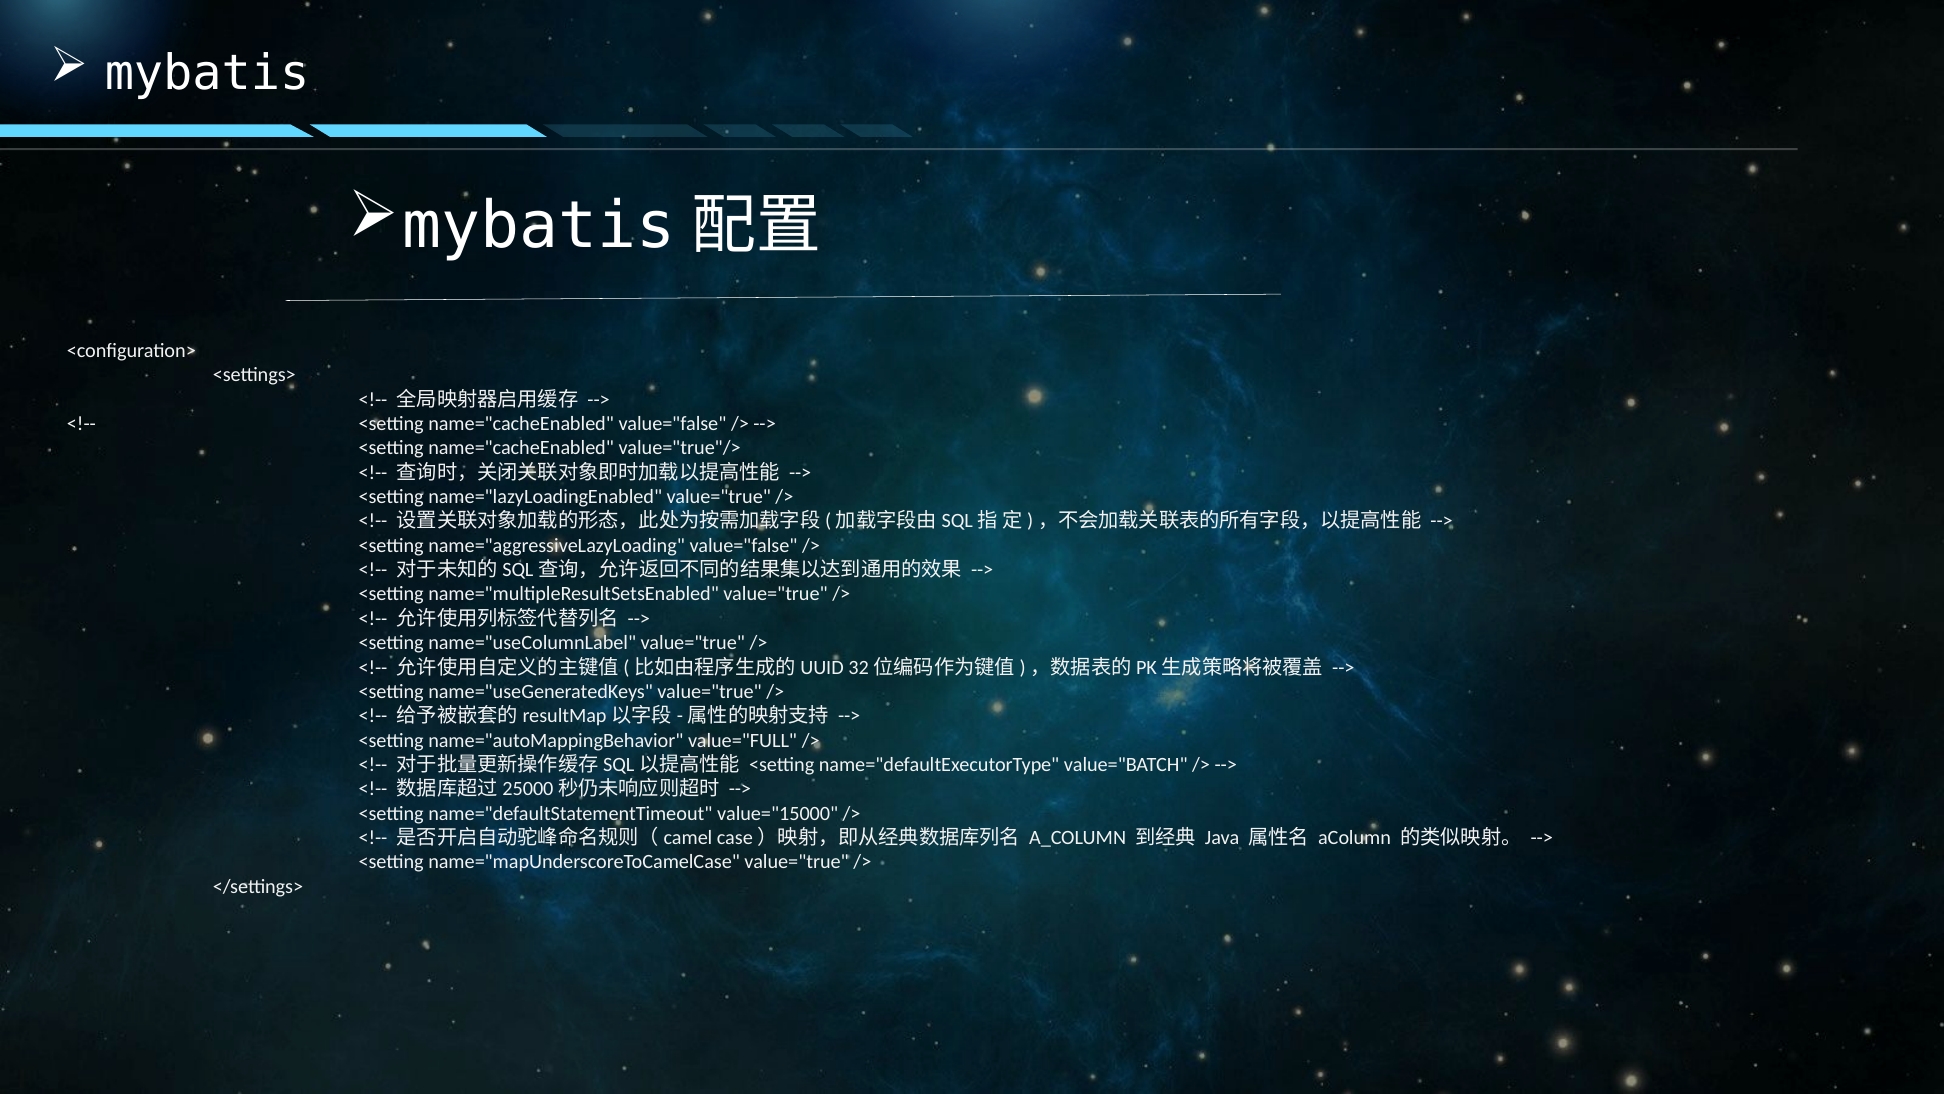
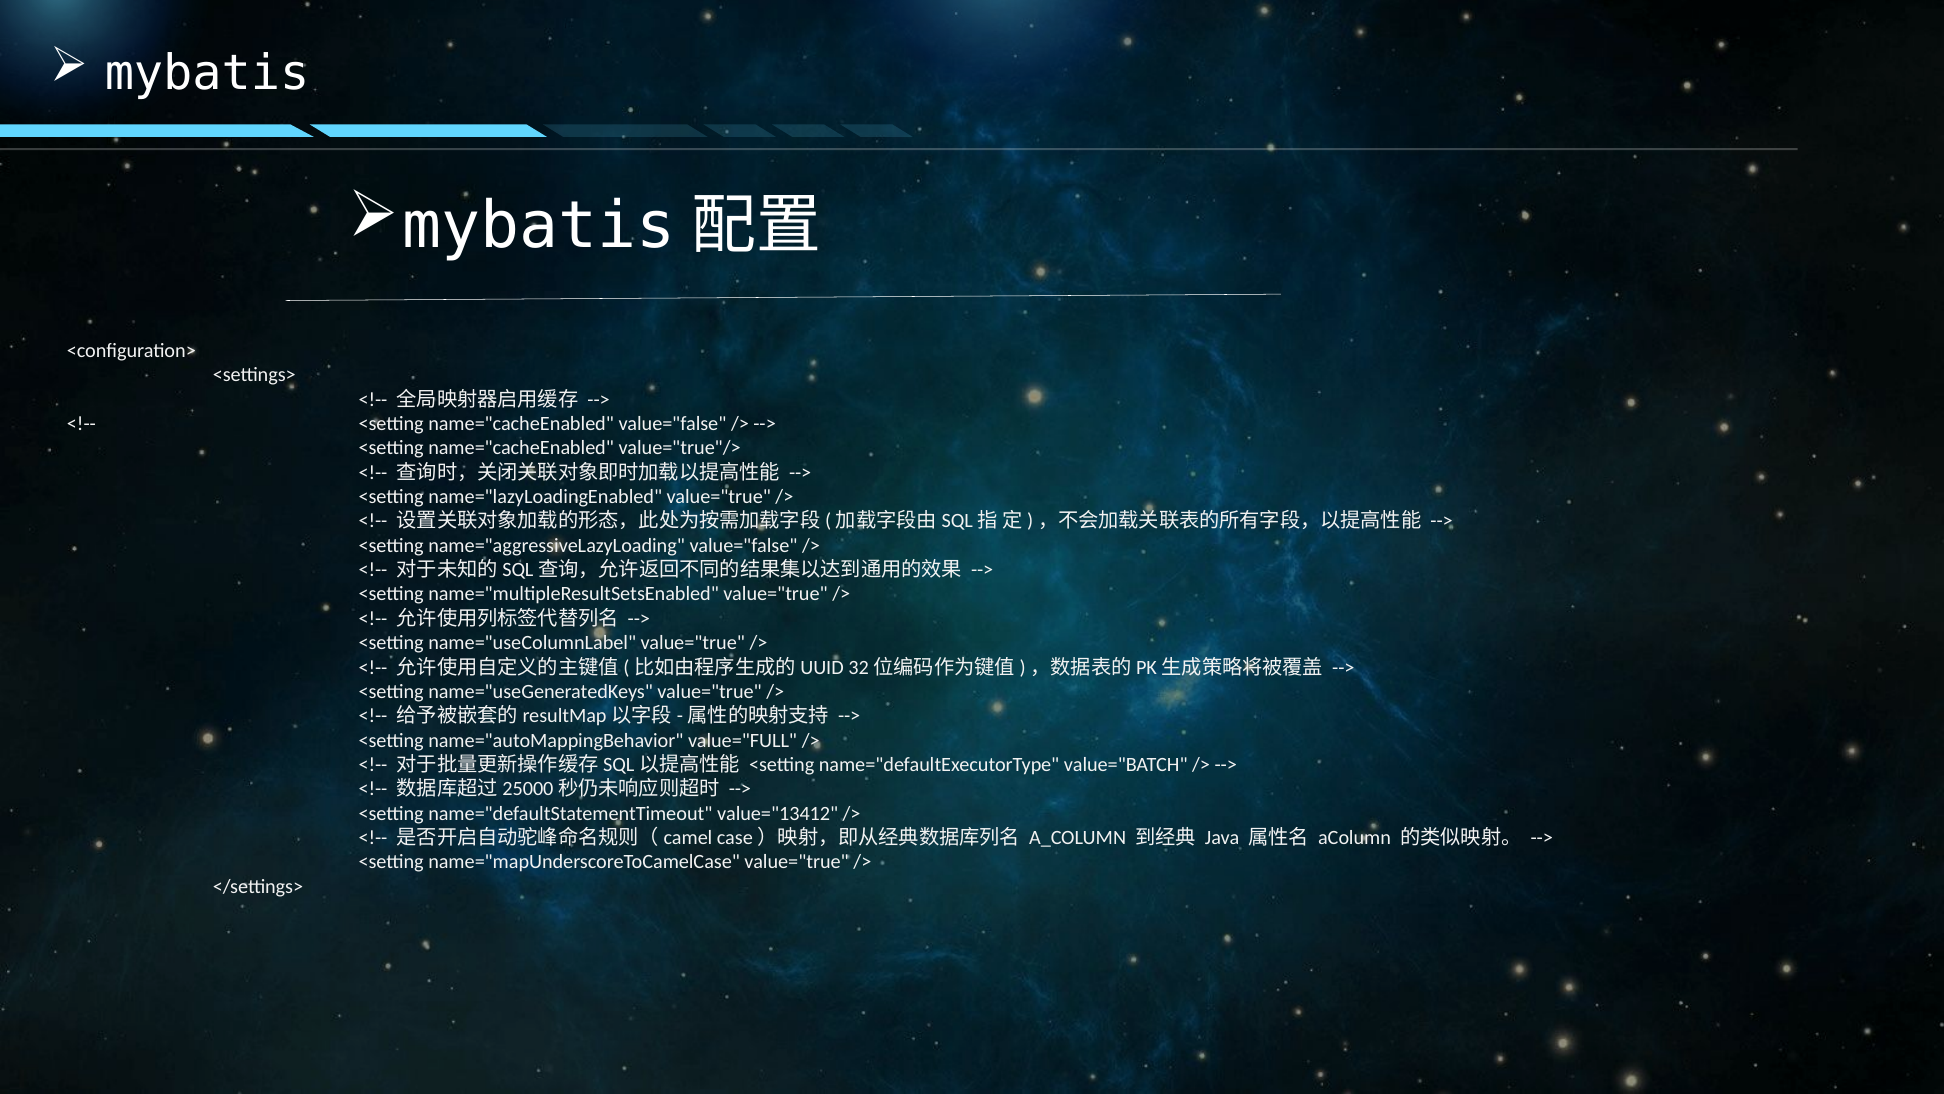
value="15000: value="15000 -> value="13412 (778, 813)
